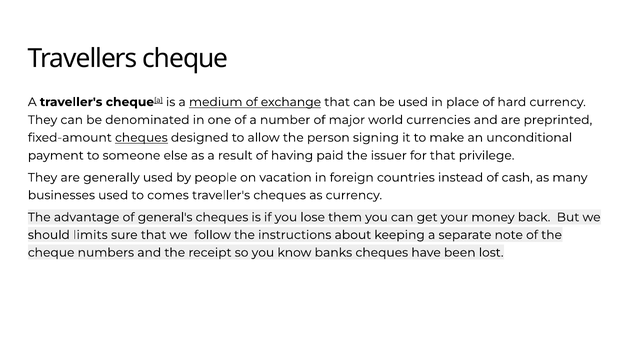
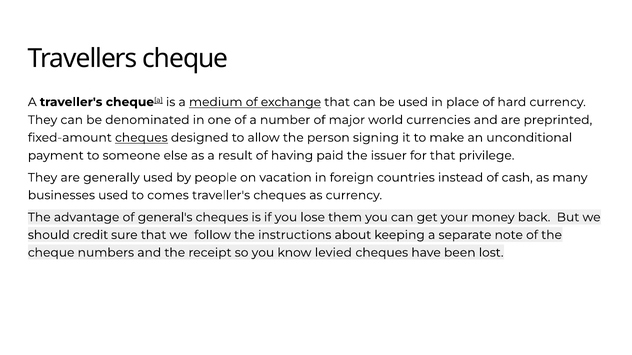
limits: limits -> credit (91, 235)
banks: banks -> levied (333, 253)
